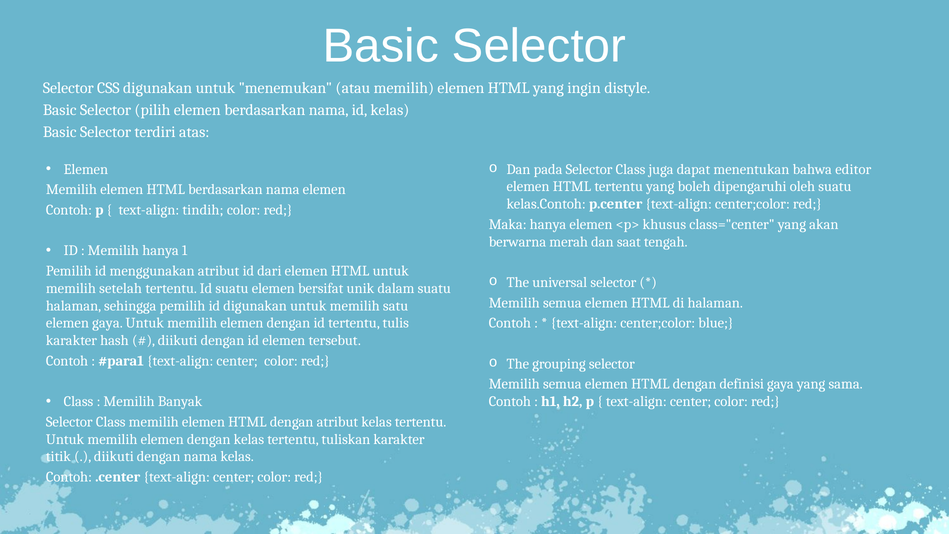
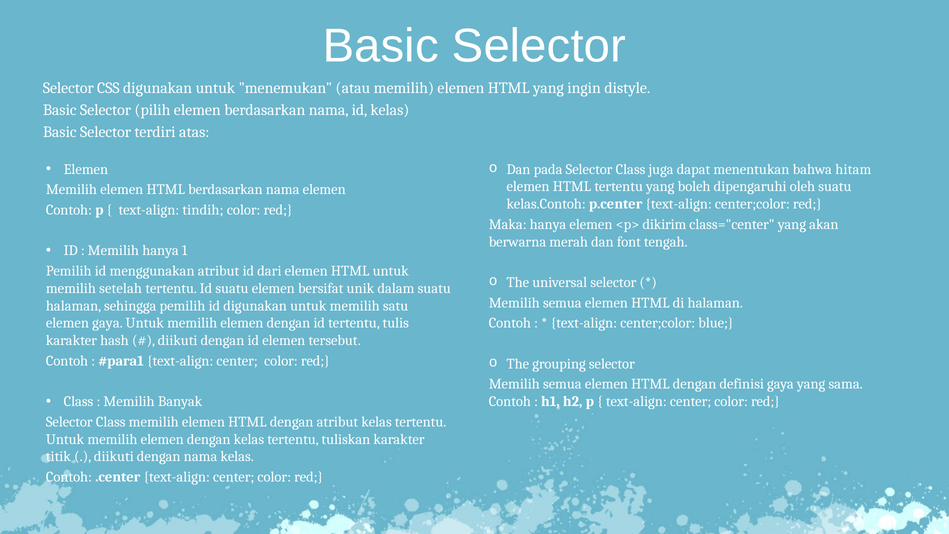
editor: editor -> hitam (853, 169)
khusus: khusus -> dikirim (664, 224)
saat: saat -> font (629, 242)
